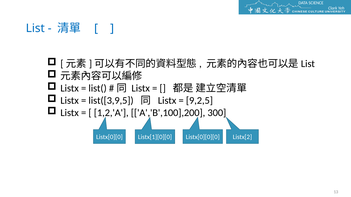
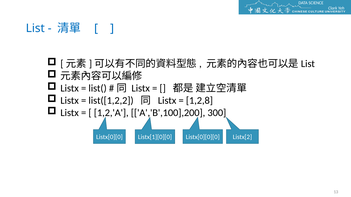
list([3,9,5: list([3,9,5 -> list([1,2,2 (111, 101)
9,2,5: 9,2,5 -> 1,2,8 (199, 101)
